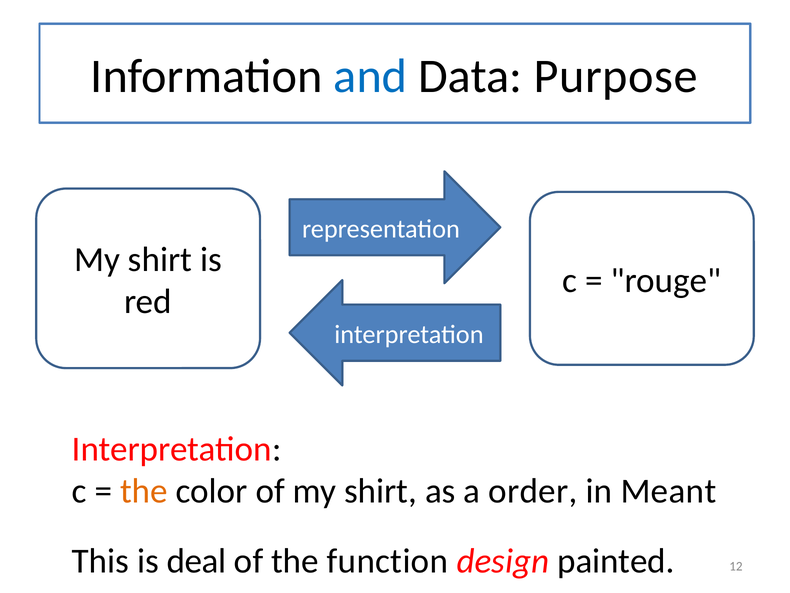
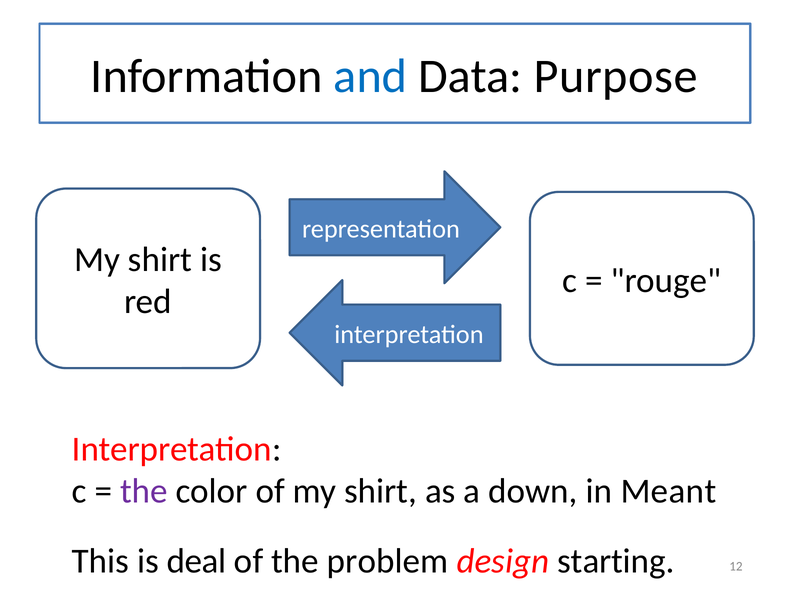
the colour: orange -> purple (144, 491)
order: order -> down (533, 491)
function: function -> problem (388, 561)
painted: painted -> starting (616, 561)
